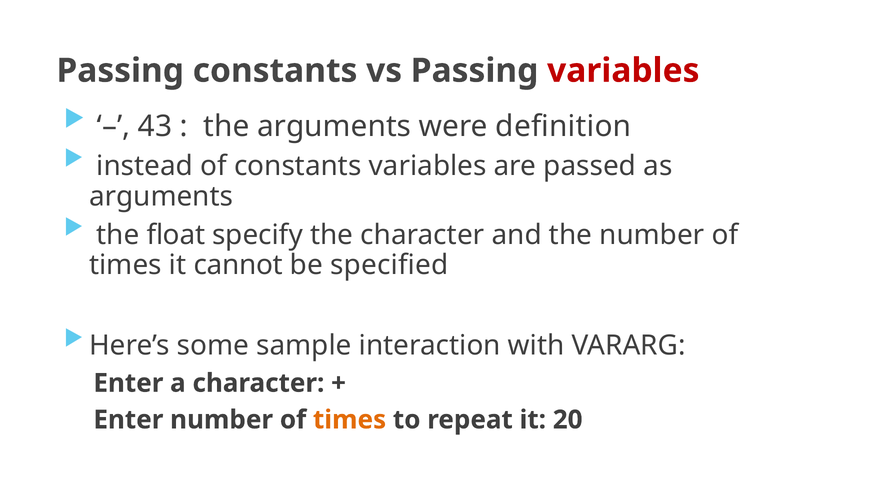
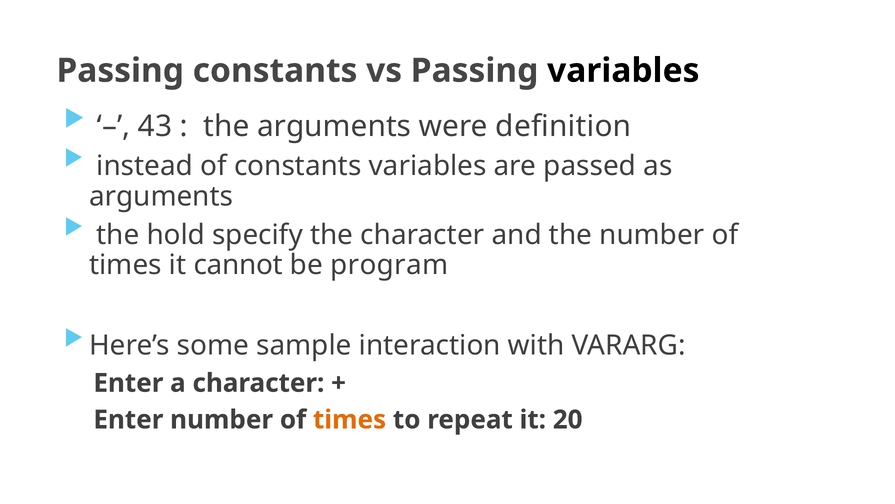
variables colour: red -> black (623, 71)
float: float -> hold (176, 235)
specified: specified -> program (389, 265)
